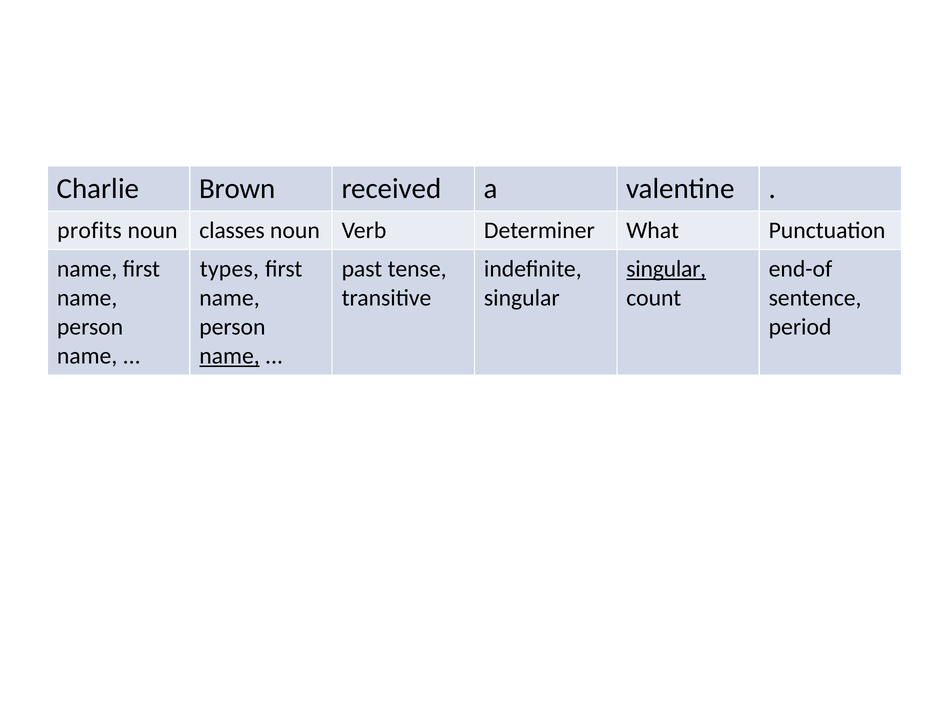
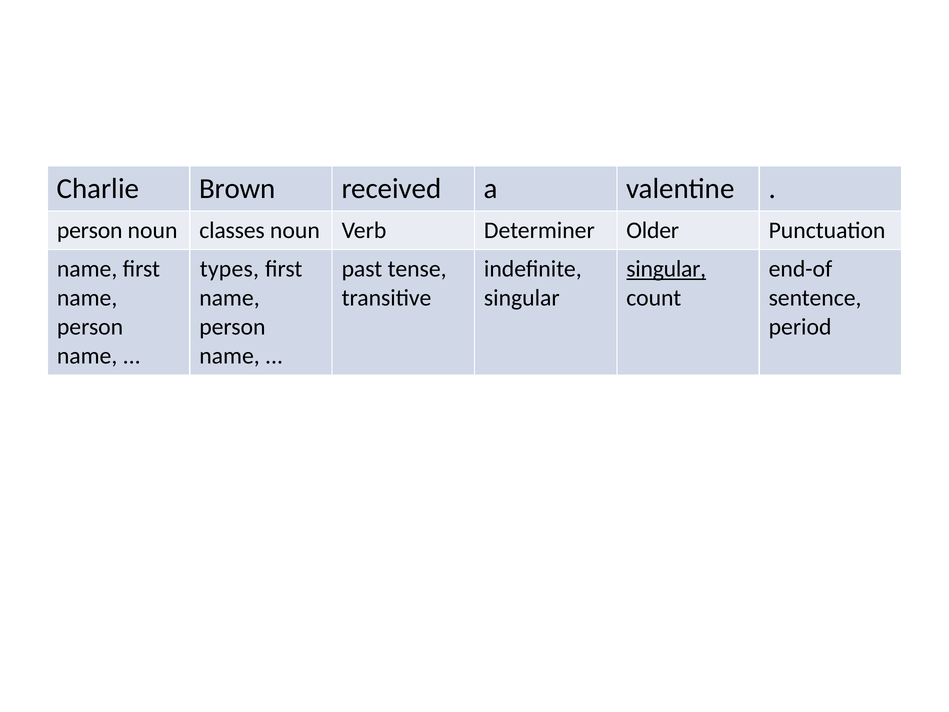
profits: profits -> person (90, 230)
What: What -> Older (653, 230)
name underline: present -> none (230, 356)
